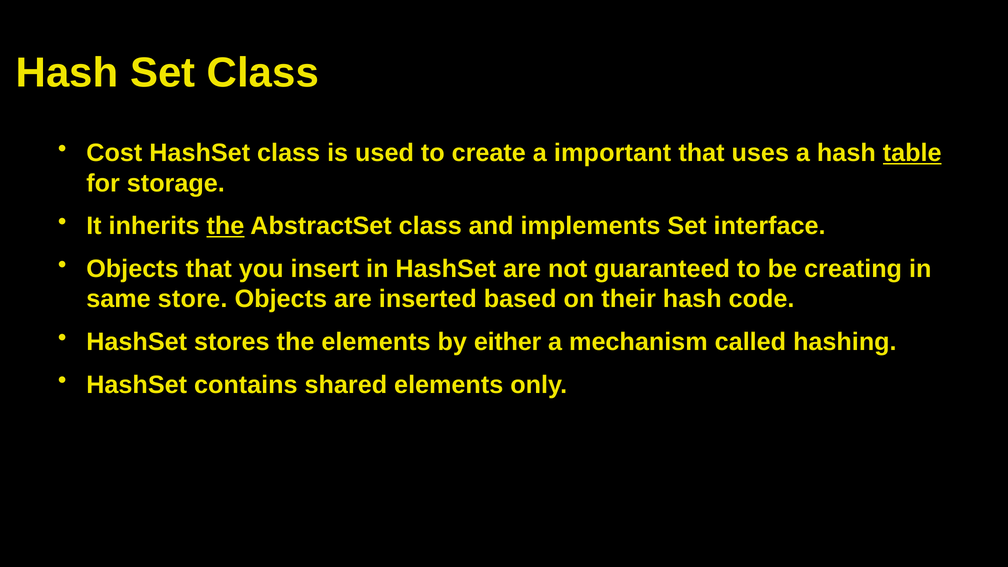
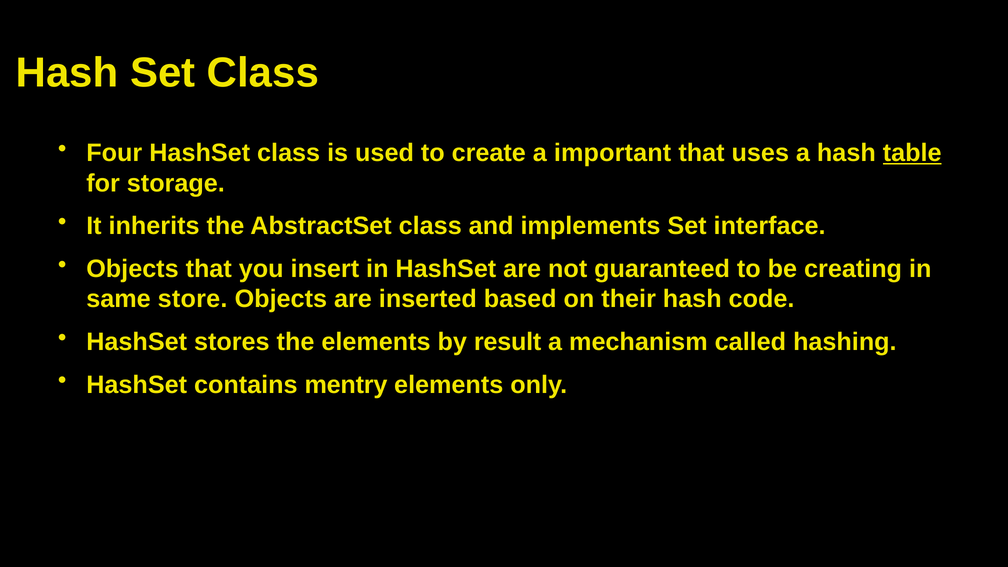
Cost: Cost -> Four (114, 153)
the underline: present -> none (225, 226)
either: either -> result (508, 342)
shared: shared -> mentry (346, 385)
